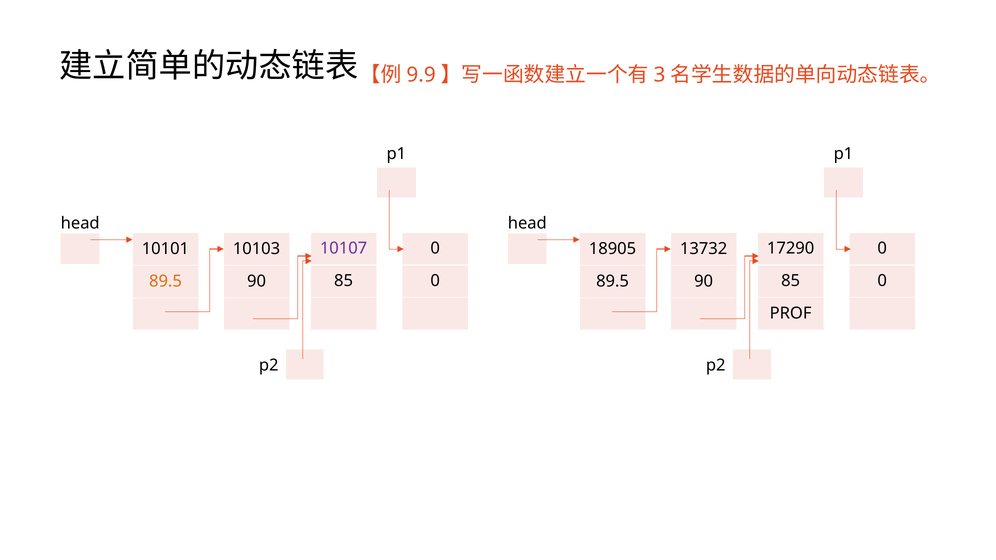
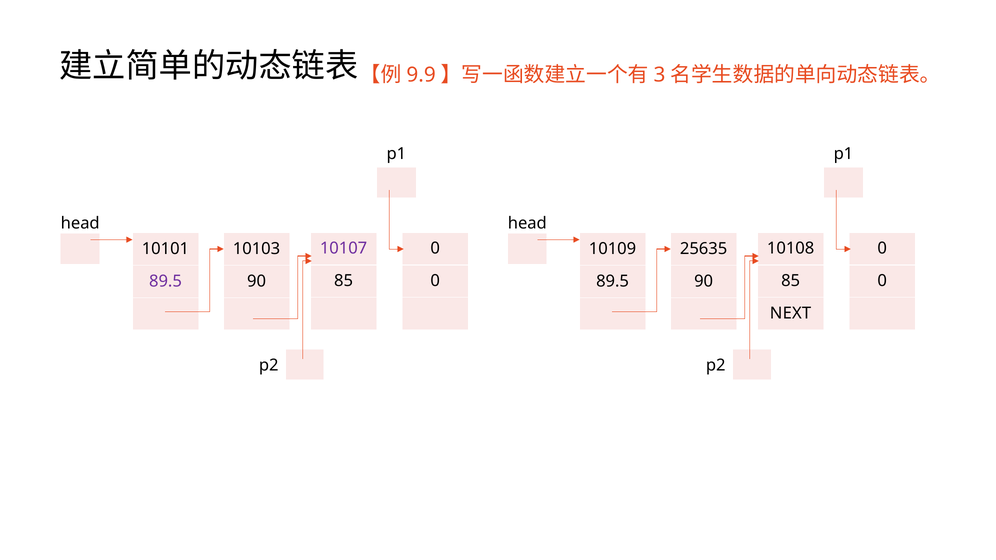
17290: 17290 -> 10108 (791, 248)
18905: 18905 -> 10109 (613, 249)
13732: 13732 -> 25635 (704, 249)
89.5 colour: orange -> purple (165, 281)
PROF: PROF -> NEXT (790, 313)
